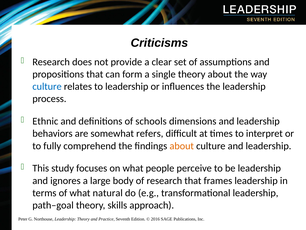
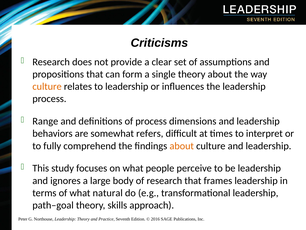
culture colour: blue -> orange (47, 86)
Ethnic: Ethnic -> Range (45, 121)
of schools: schools -> process (151, 121)
